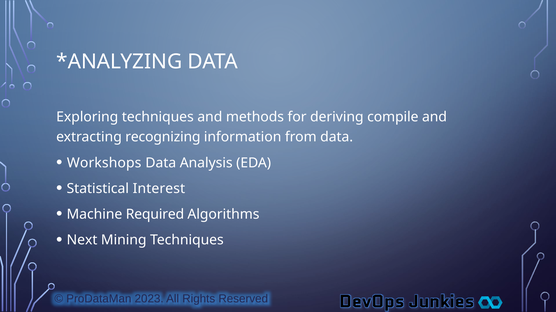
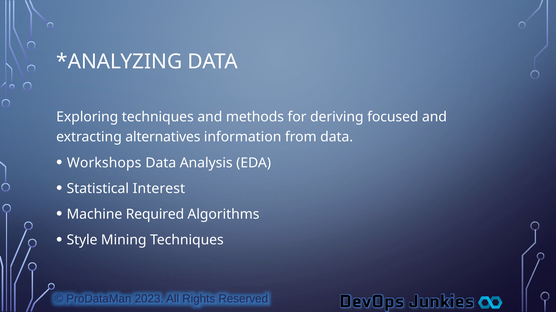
compile: compile -> focused (393, 117)
recognizing: recognizing -> alternatives (163, 137)
Next: Next -> Style (82, 241)
